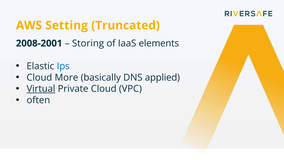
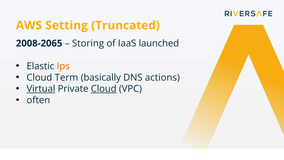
2008-2001: 2008-2001 -> 2008-2065 (39, 43)
elements: elements -> launched (159, 43)
Ips colour: blue -> orange (63, 66)
More: More -> Term (66, 77)
applied: applied -> actions (162, 77)
Cloud underline: none -> present (104, 89)
